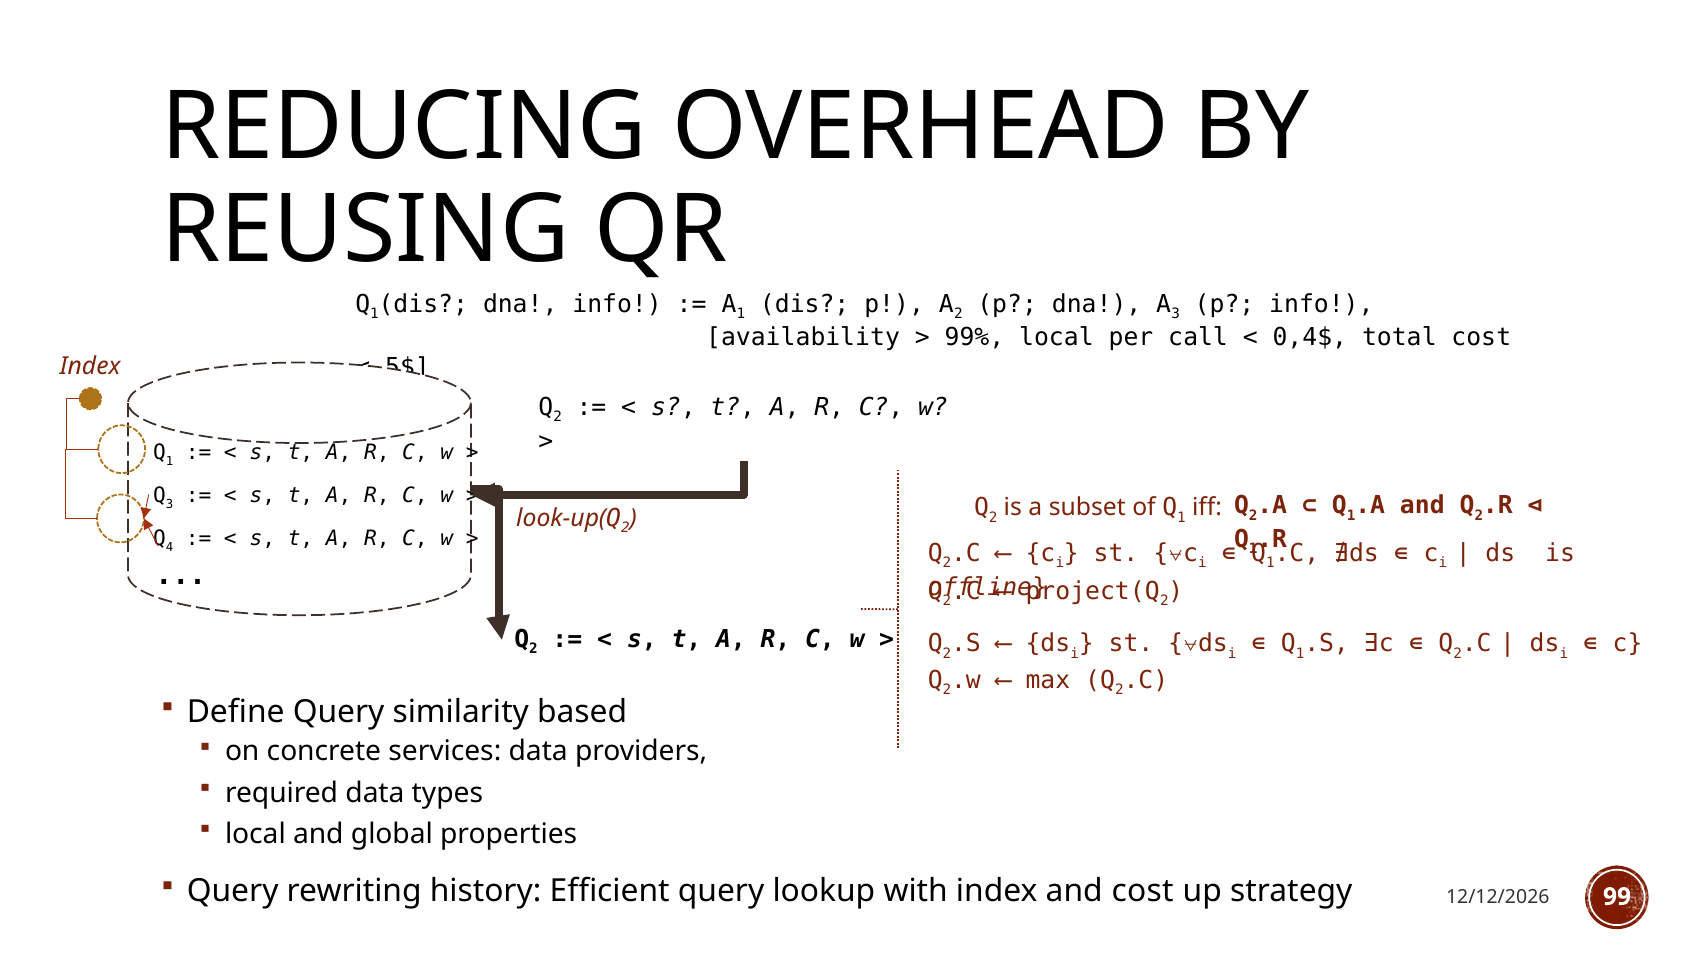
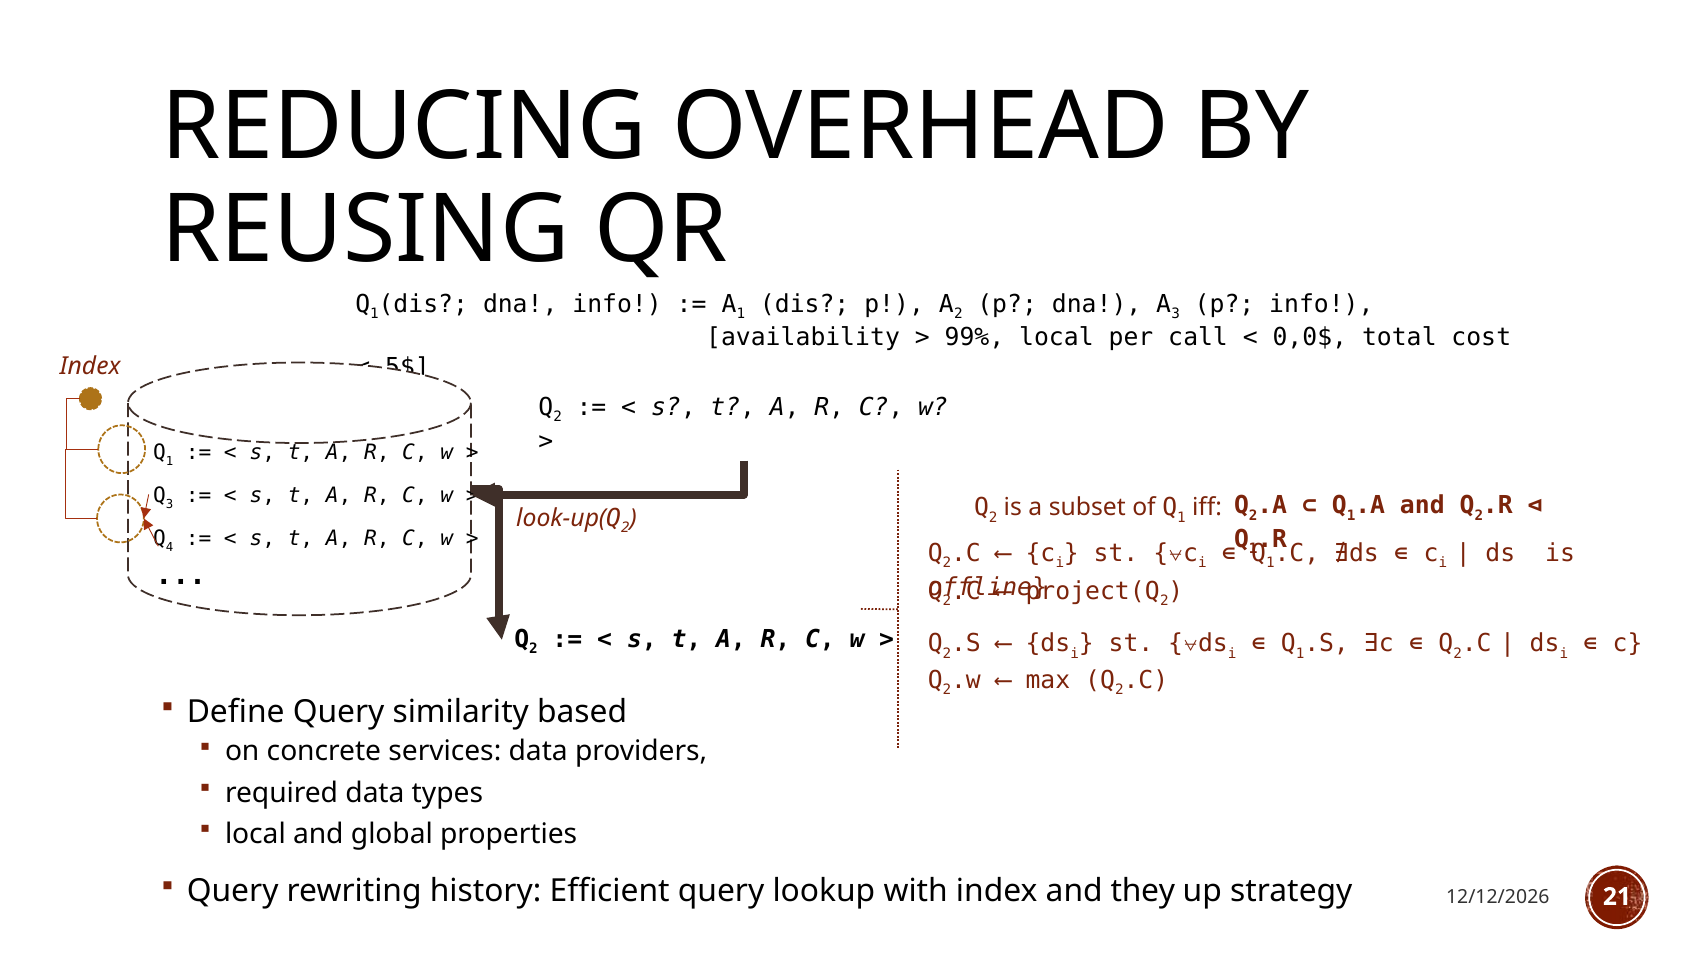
0,4$: 0,4$ -> 0,0$ (1310, 338)
and cost: cost -> they (1143, 891)
99: 99 -> 21 (1617, 897)
